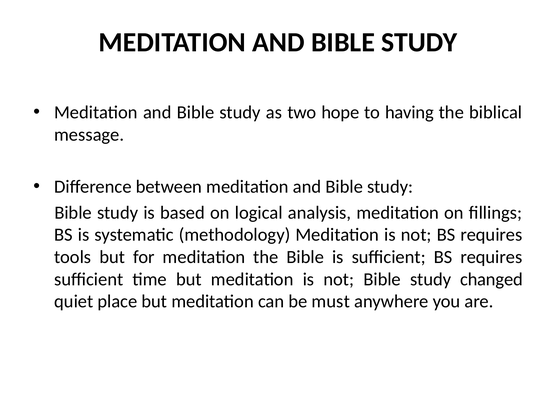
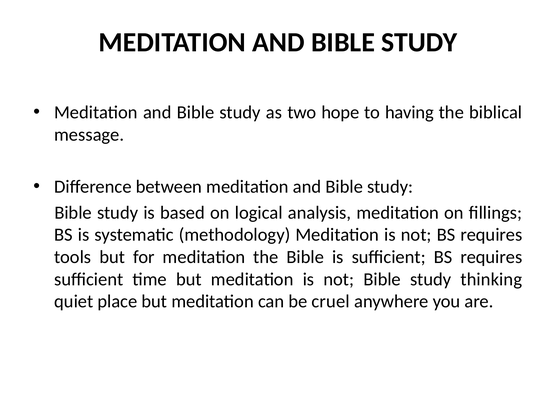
changed: changed -> thinking (491, 279)
must: must -> cruel (331, 302)
